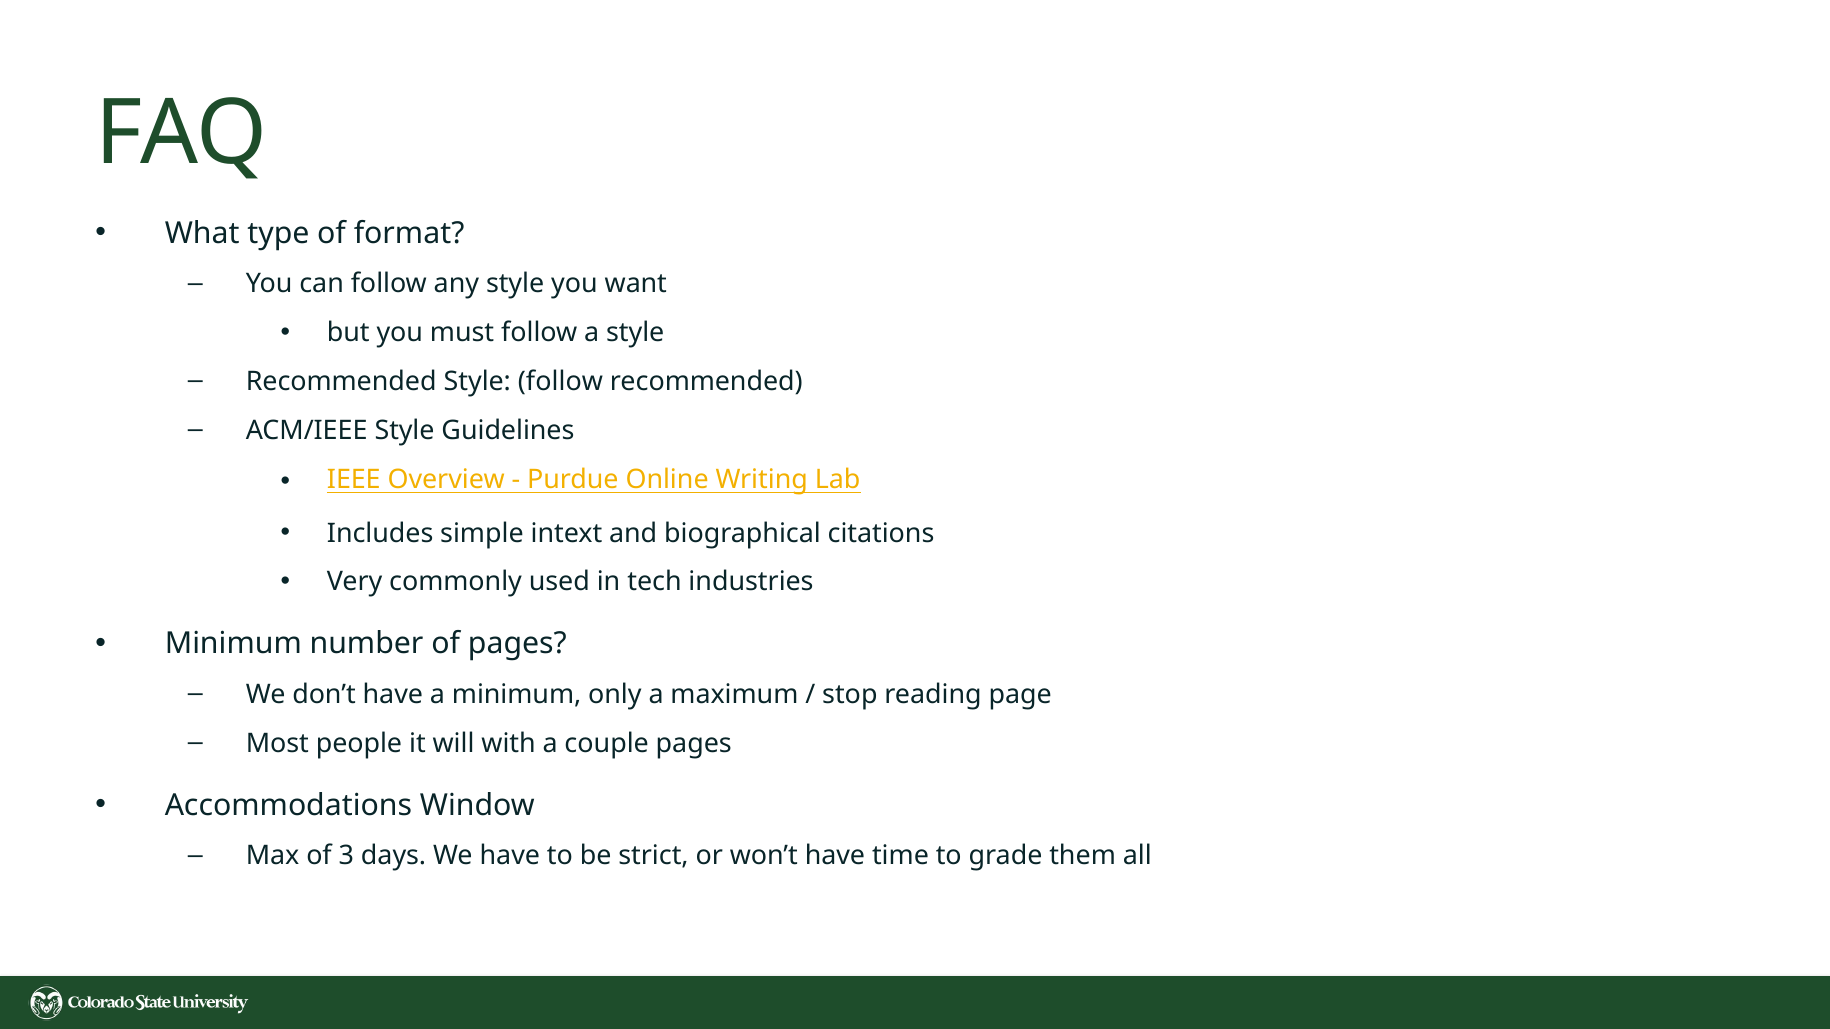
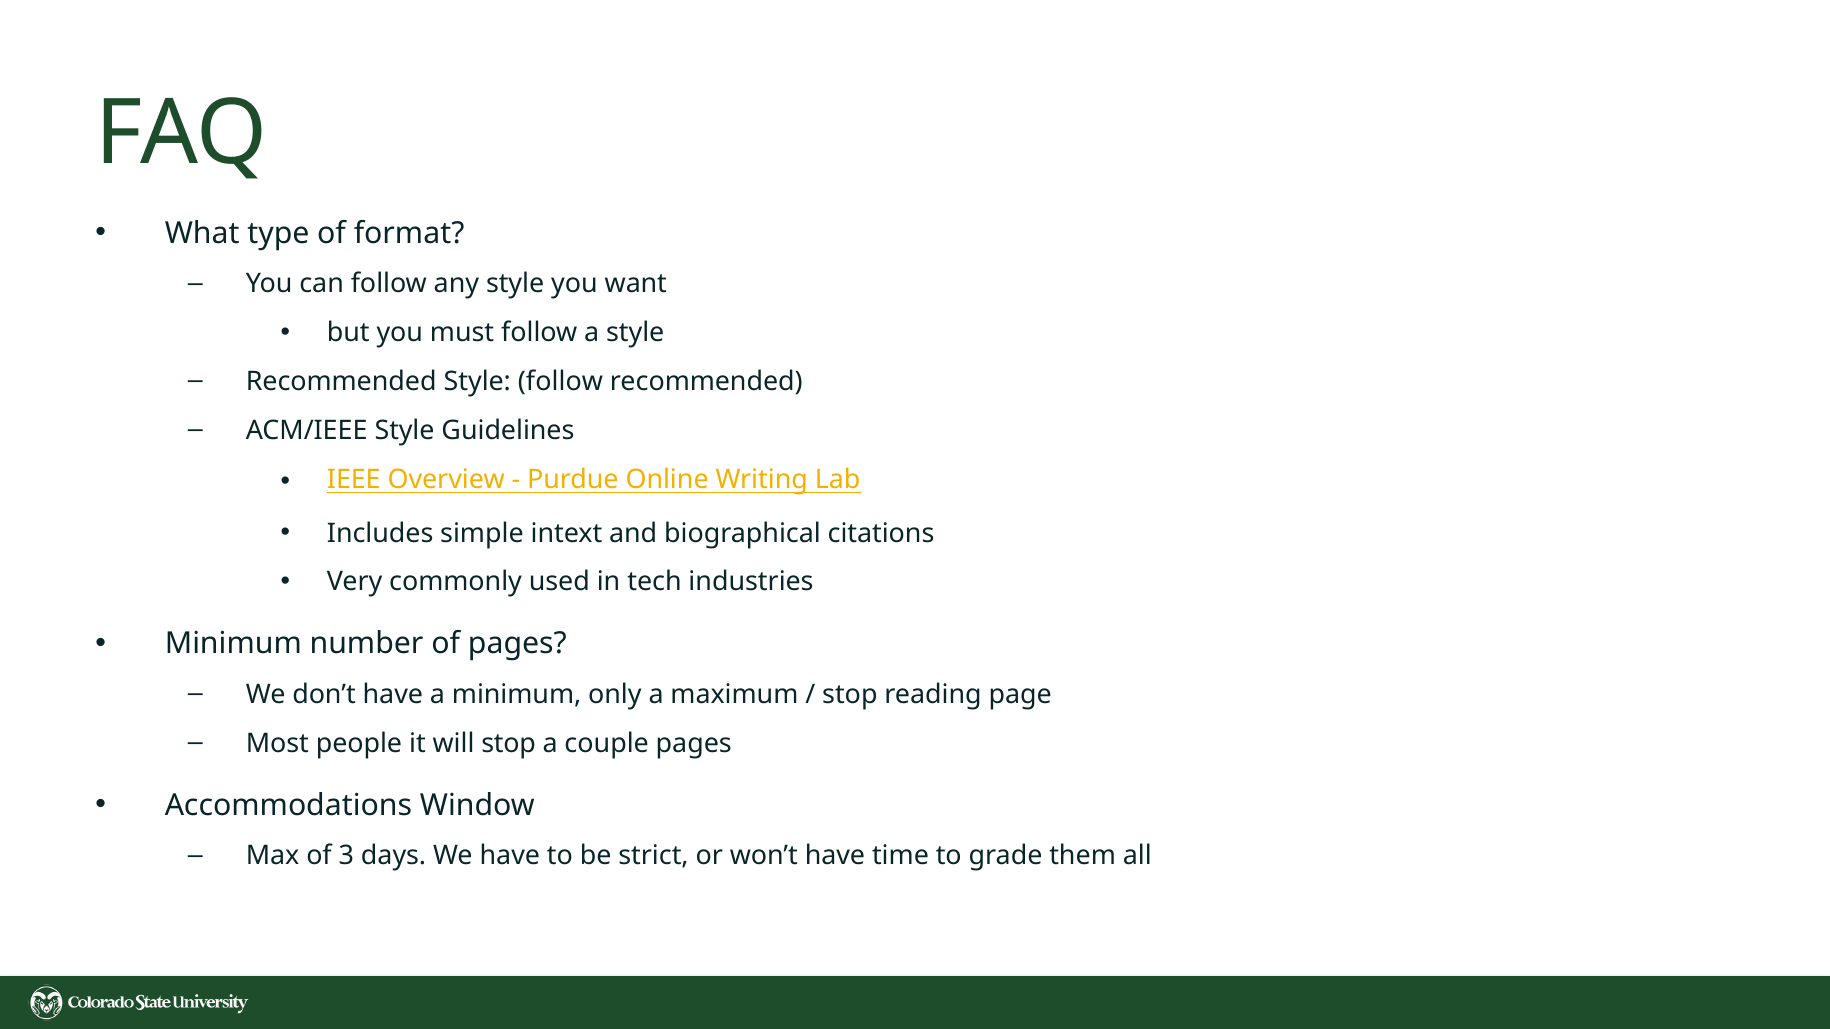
will with: with -> stop (509, 744)
